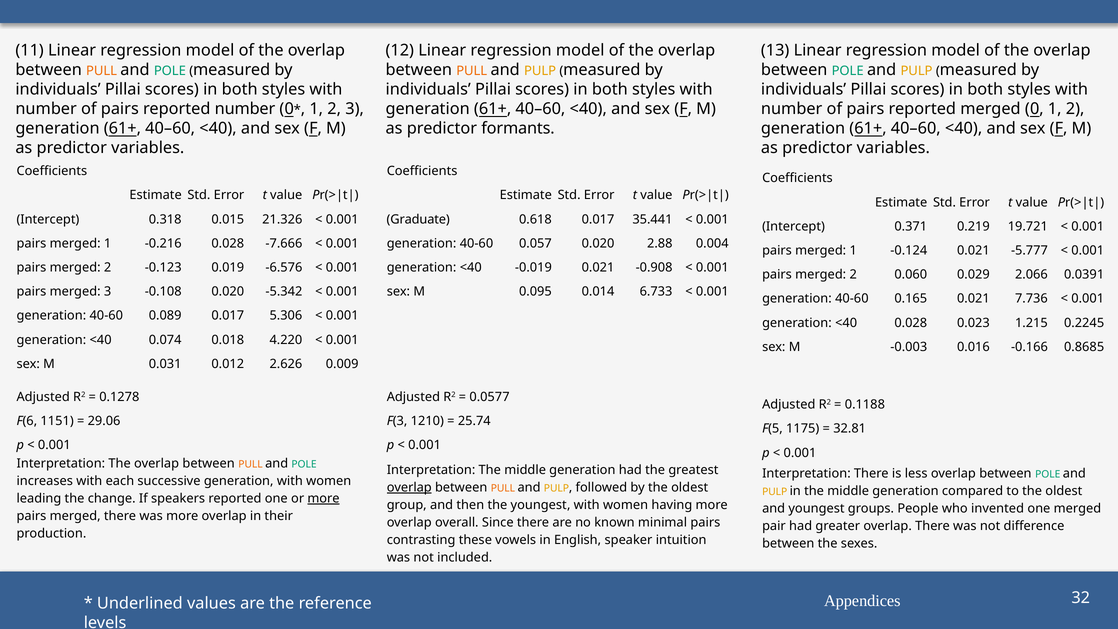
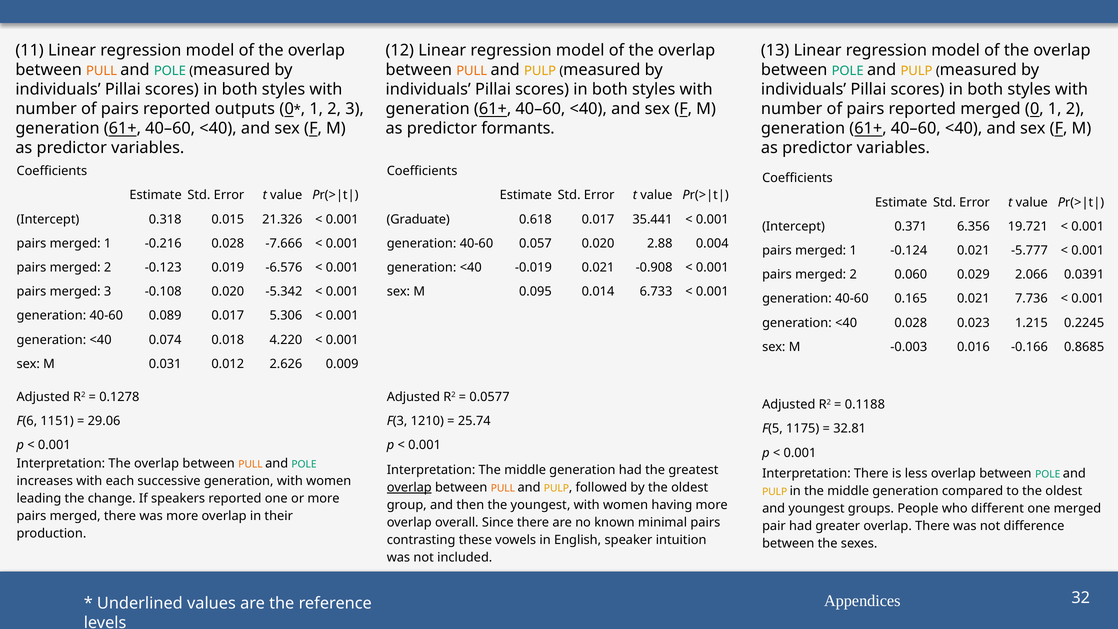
reported number: number -> outputs (245, 109)
0.219: 0.219 -> 6.356 (973, 226)
more underline: present -> none (323, 498)
invented: invented -> different (998, 508)
